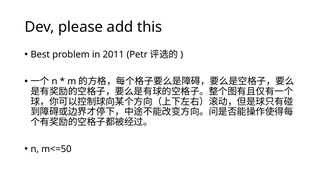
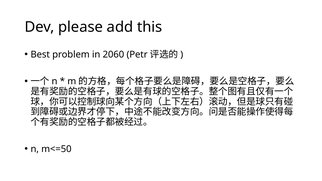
2011: 2011 -> 2060 (113, 54)
